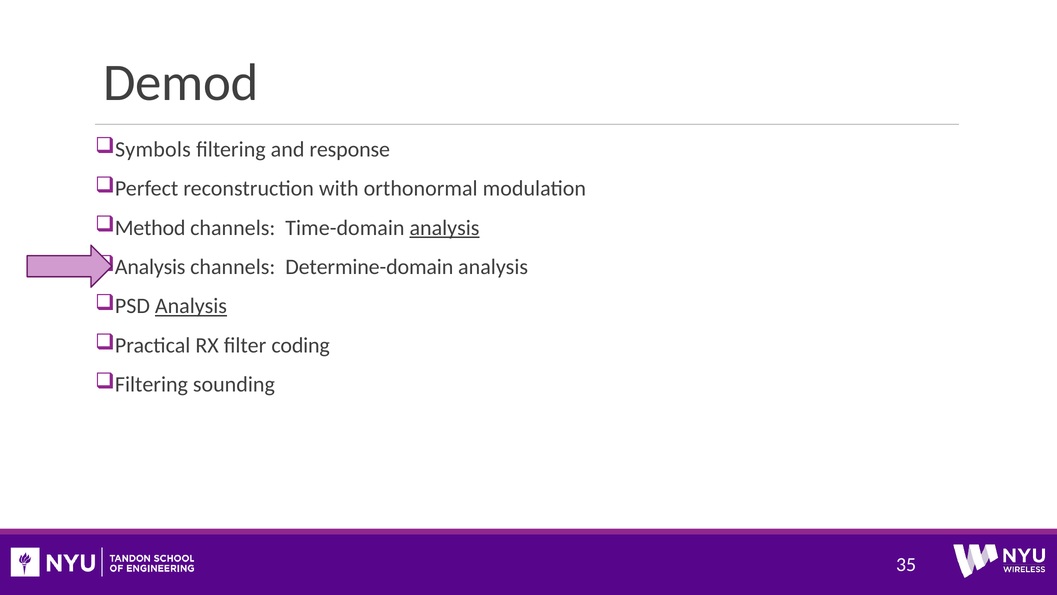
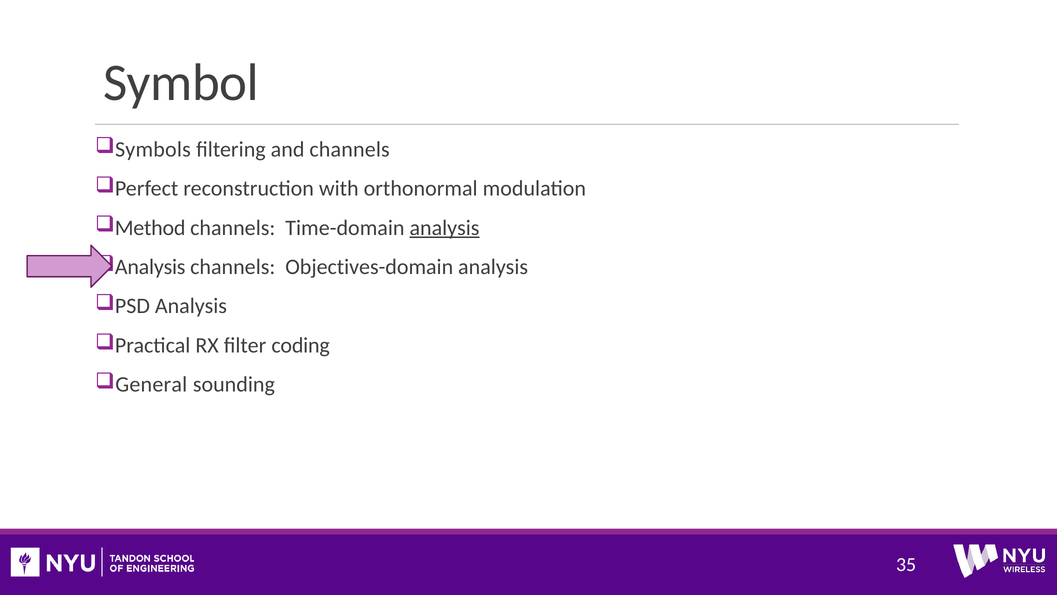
Demod: Demod -> Symbol (181, 83)
and response: response -> channels (350, 149)
Determine-domain: Determine-domain -> Objectives-domain (369, 267)
Analysis underline: present -> none (191, 306)
Filtering: Filtering -> General (151, 384)
